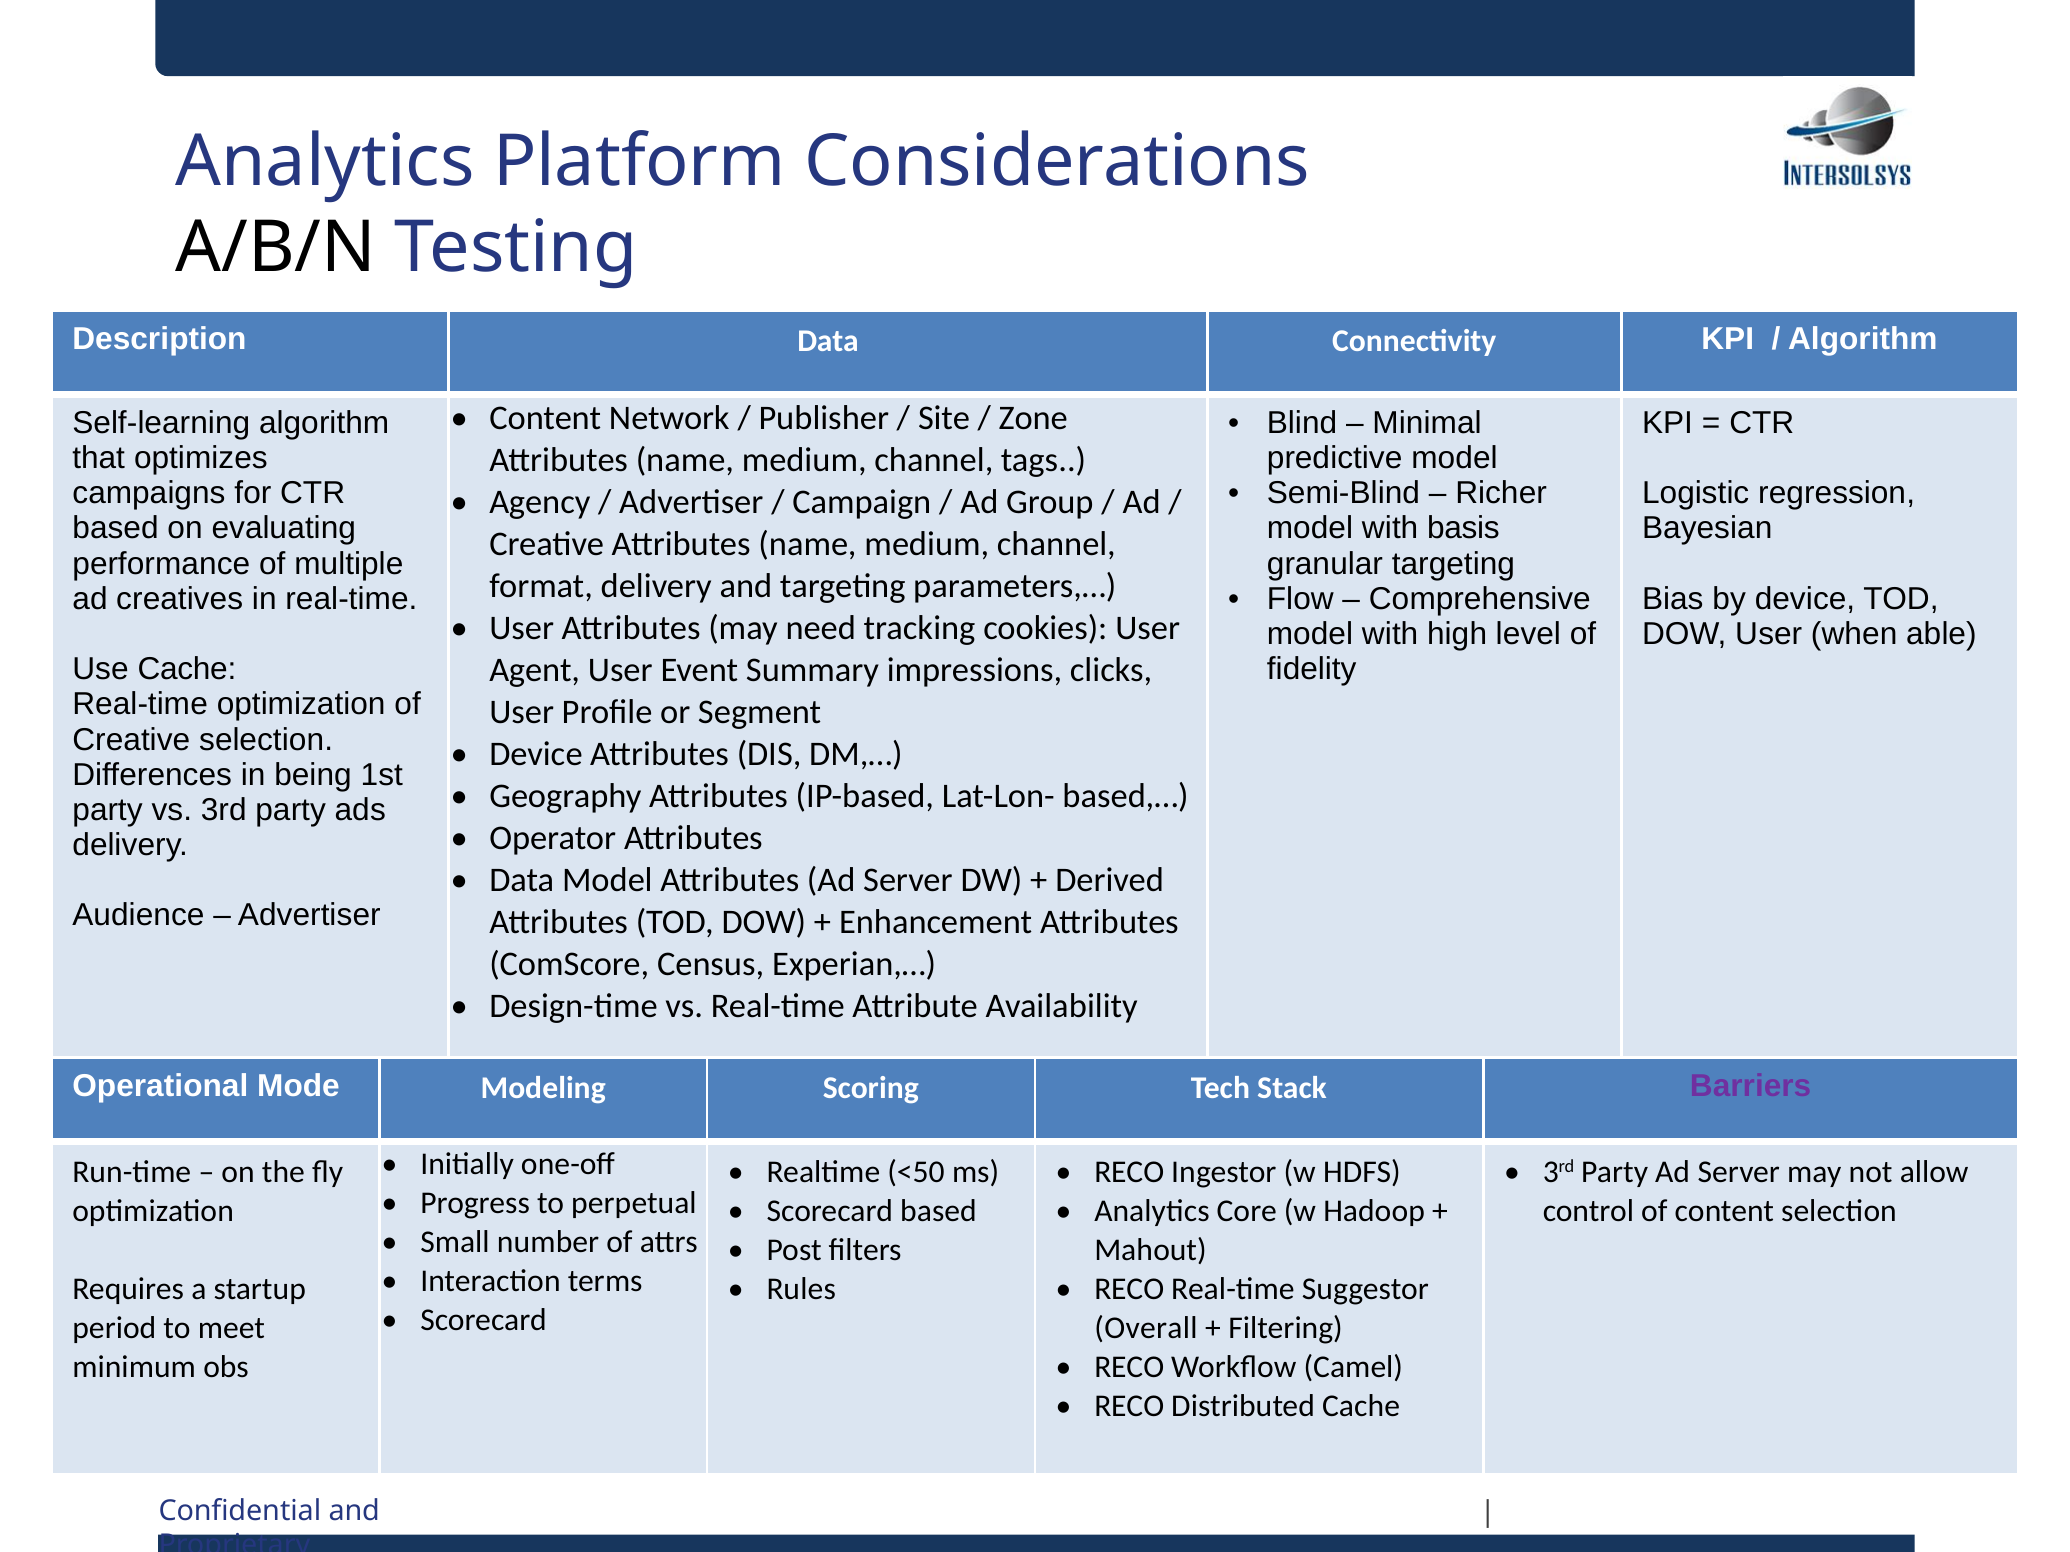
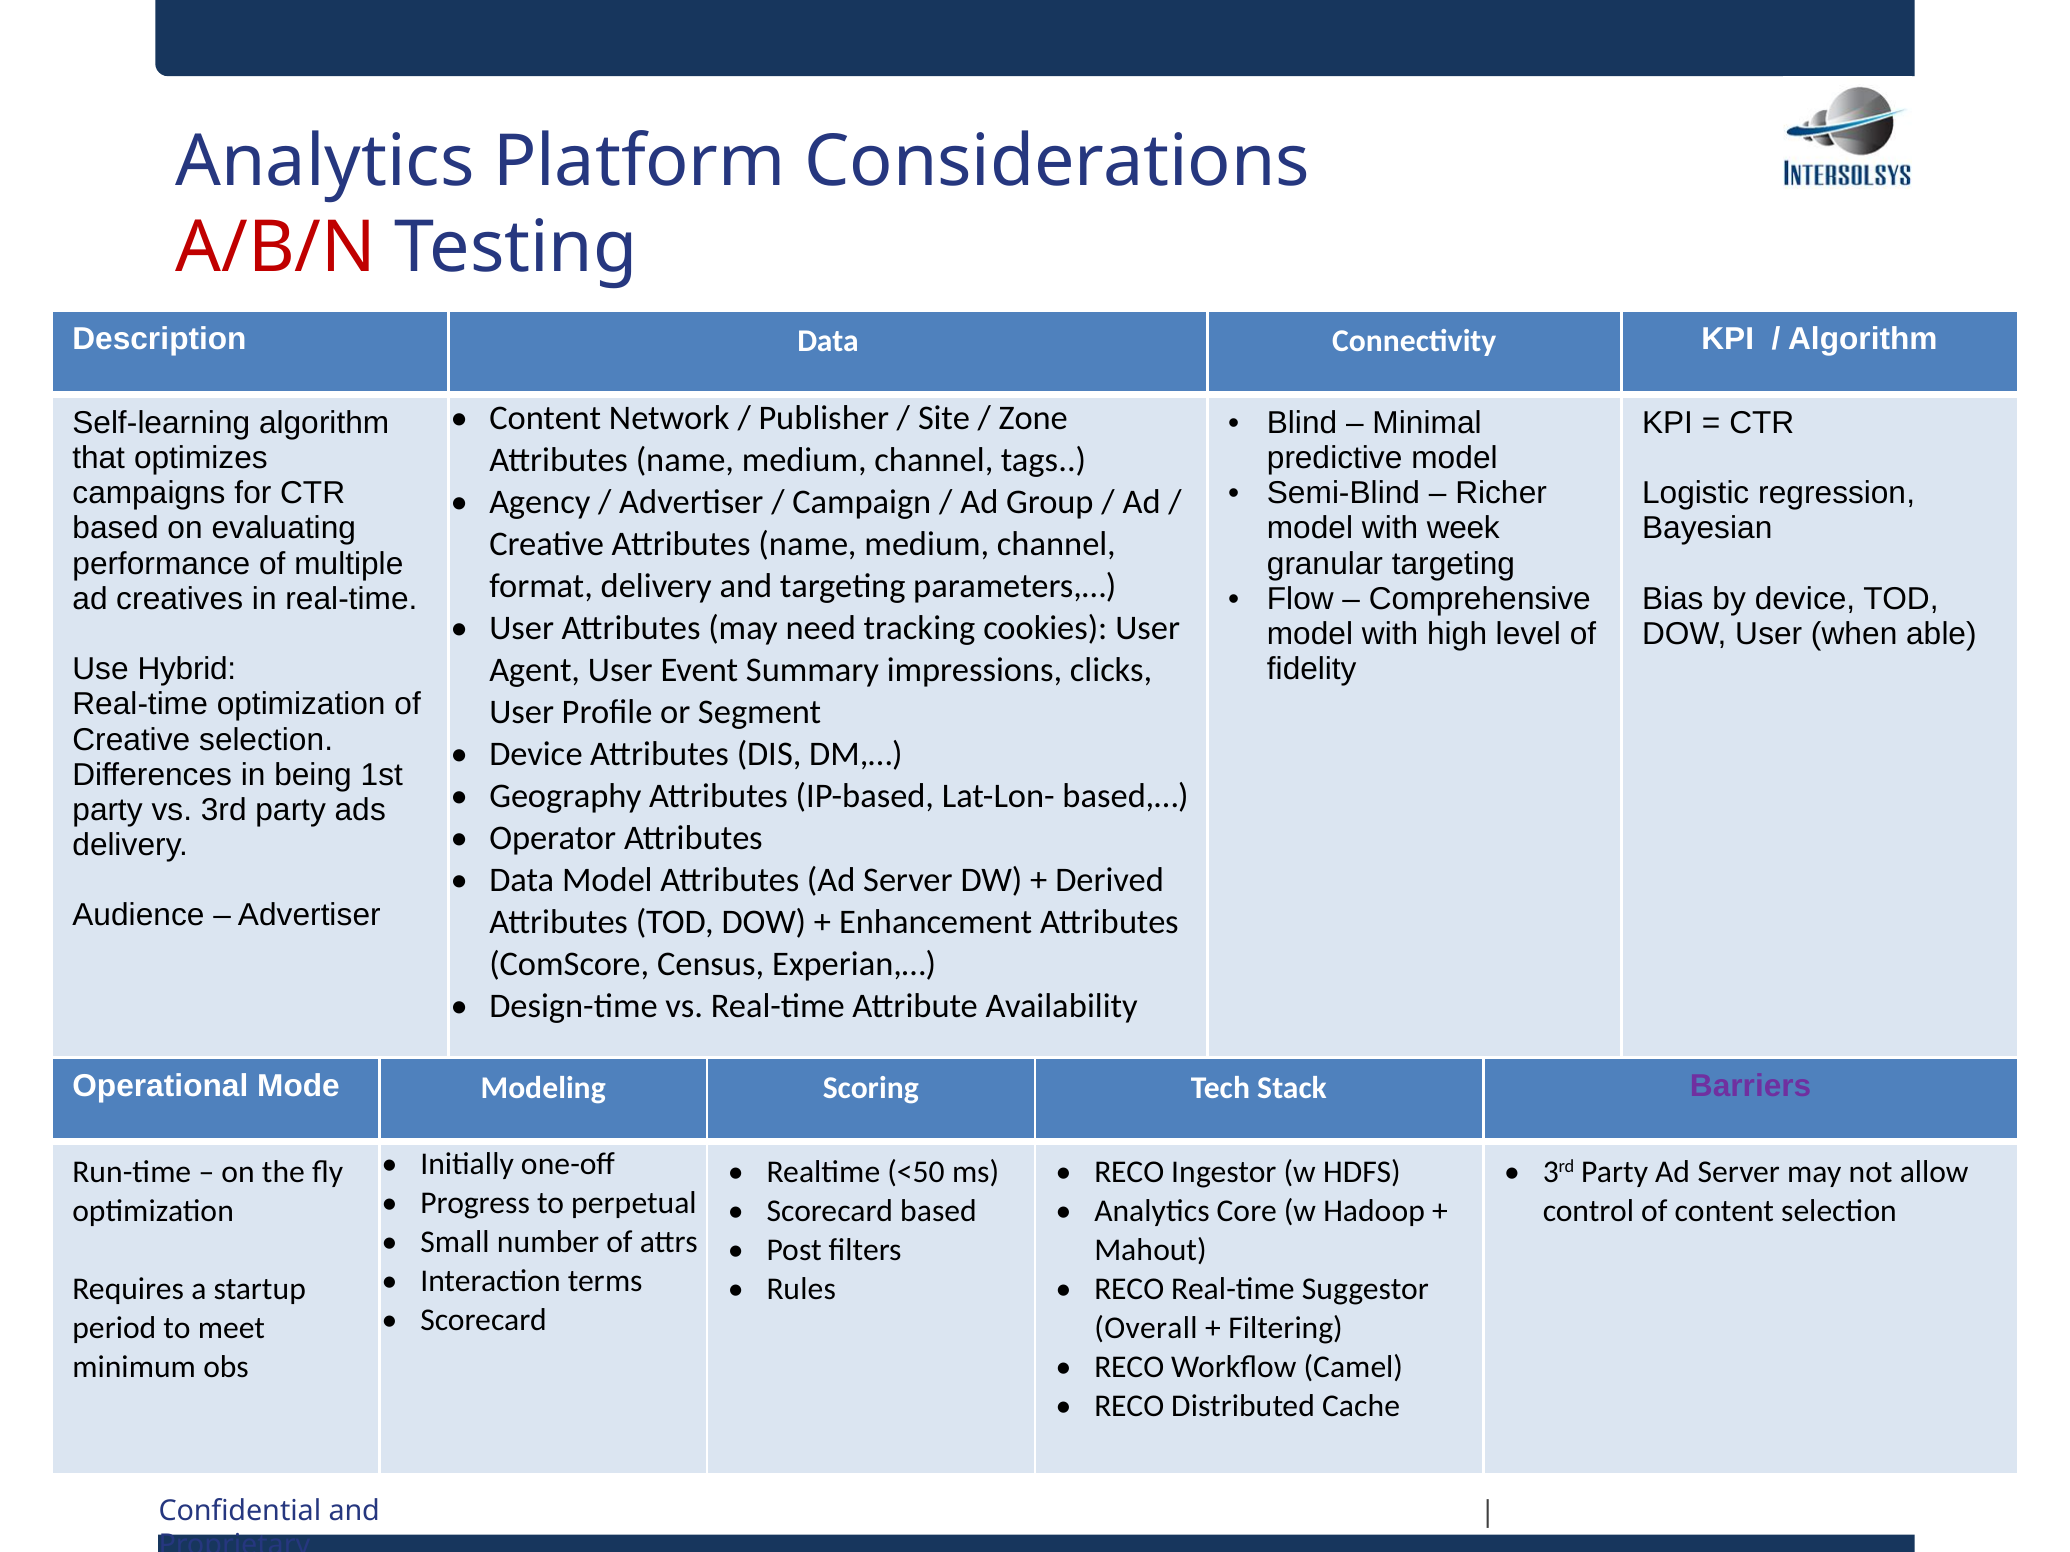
A/B/N colour: black -> red (276, 248)
basis: basis -> week (1463, 529)
Use Cache: Cache -> Hybrid (187, 669)
